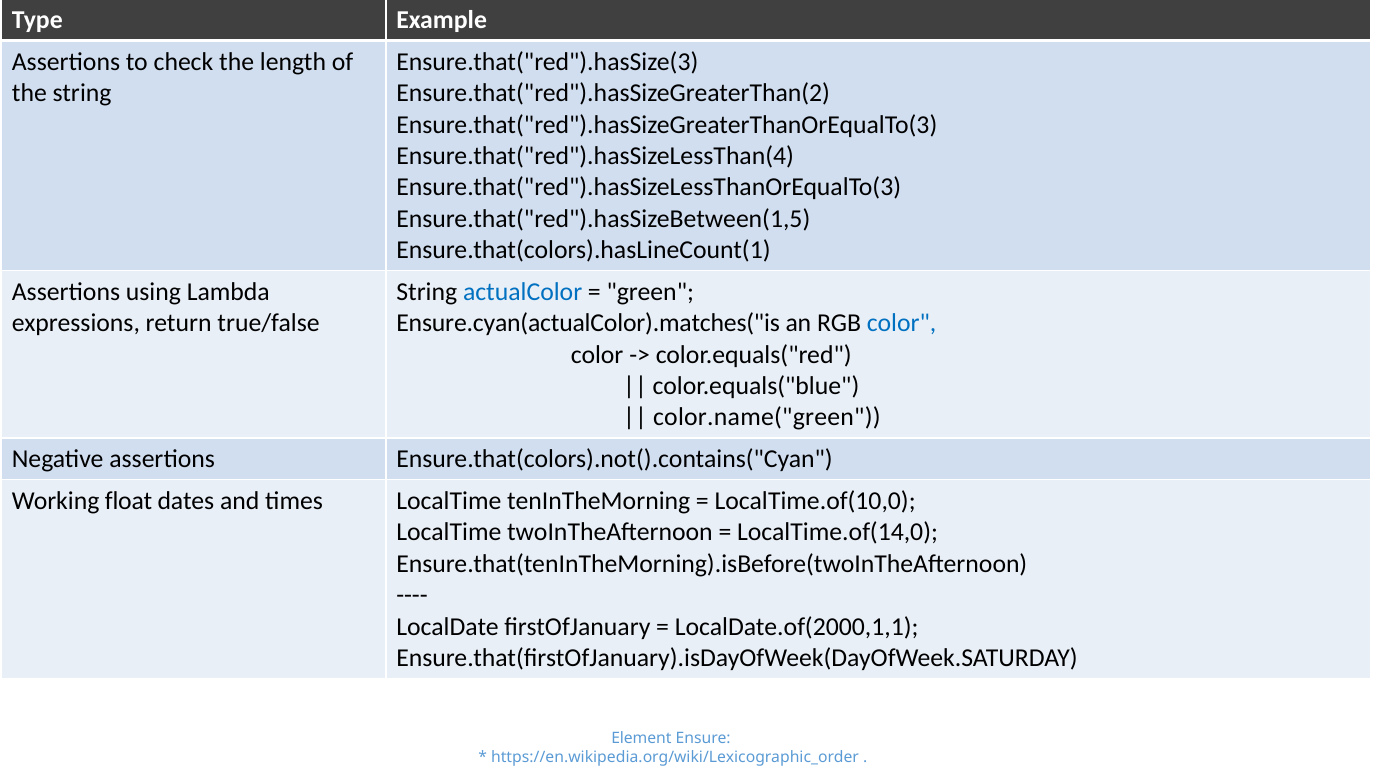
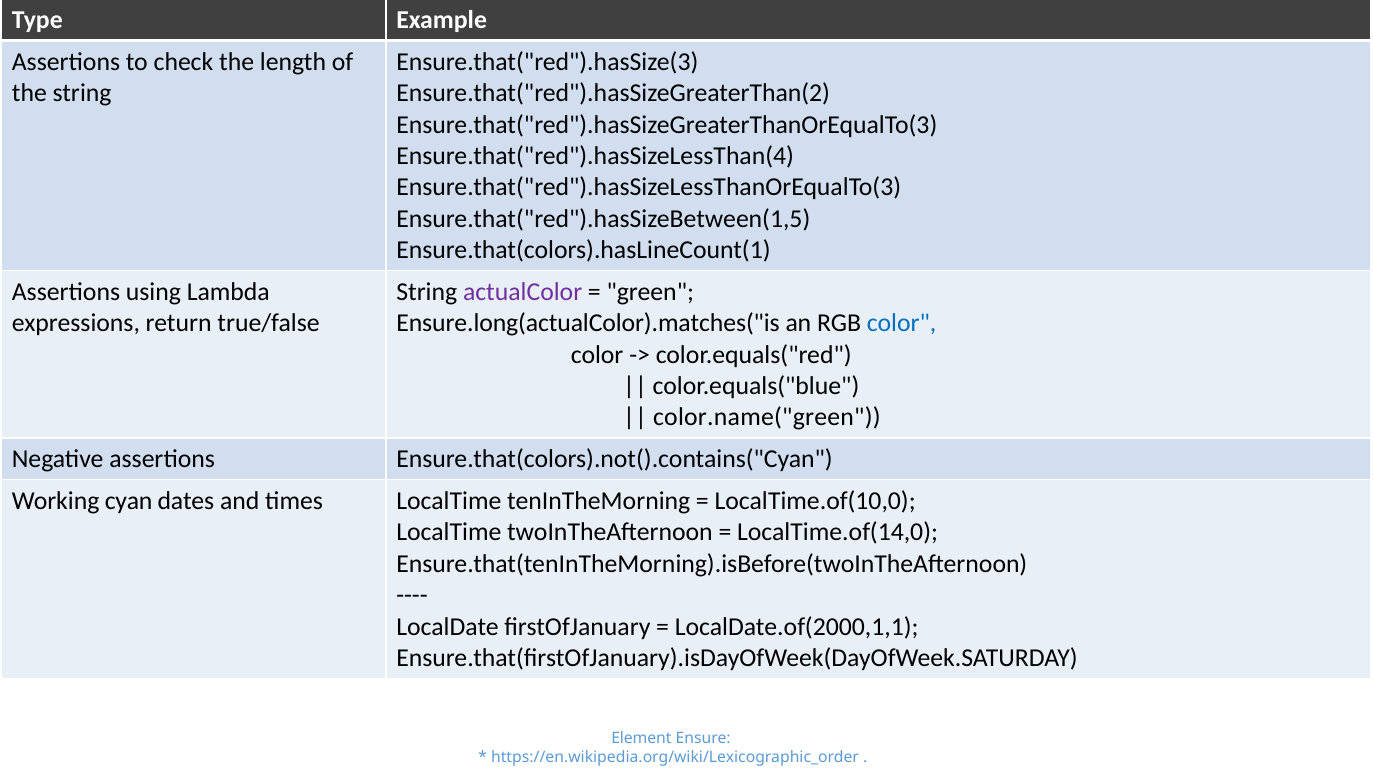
actualColor colour: blue -> purple (523, 292)
Ensure.cyan(actualColor).matches("is: Ensure.cyan(actualColor).matches("is -> Ensure.long(actualColor).matches("is (588, 323)
float: float -> cyan (129, 501)
